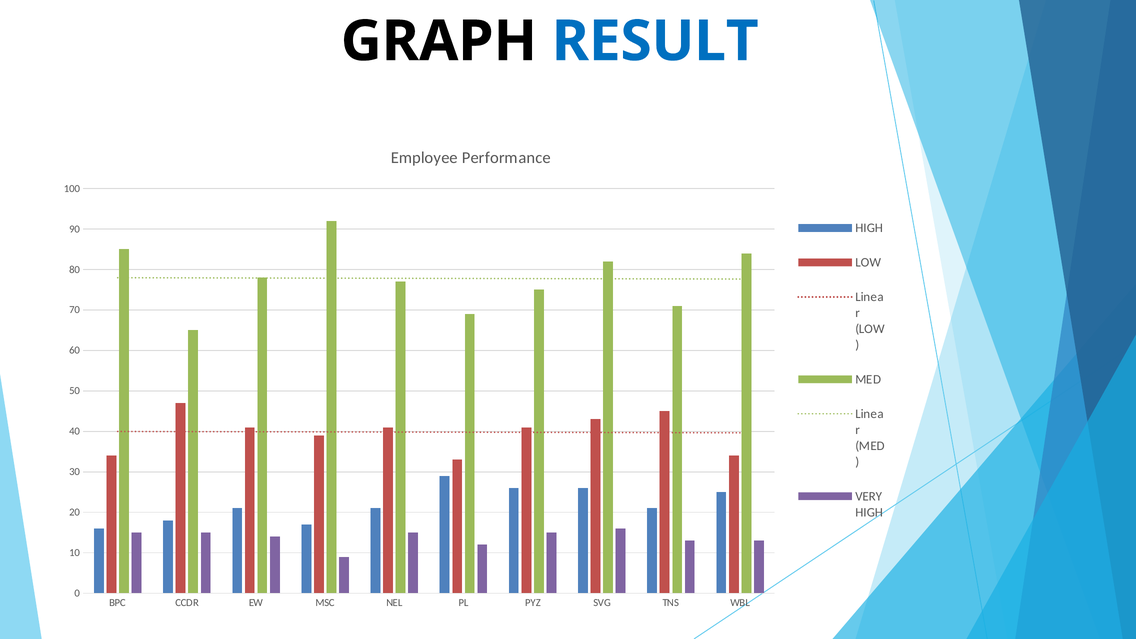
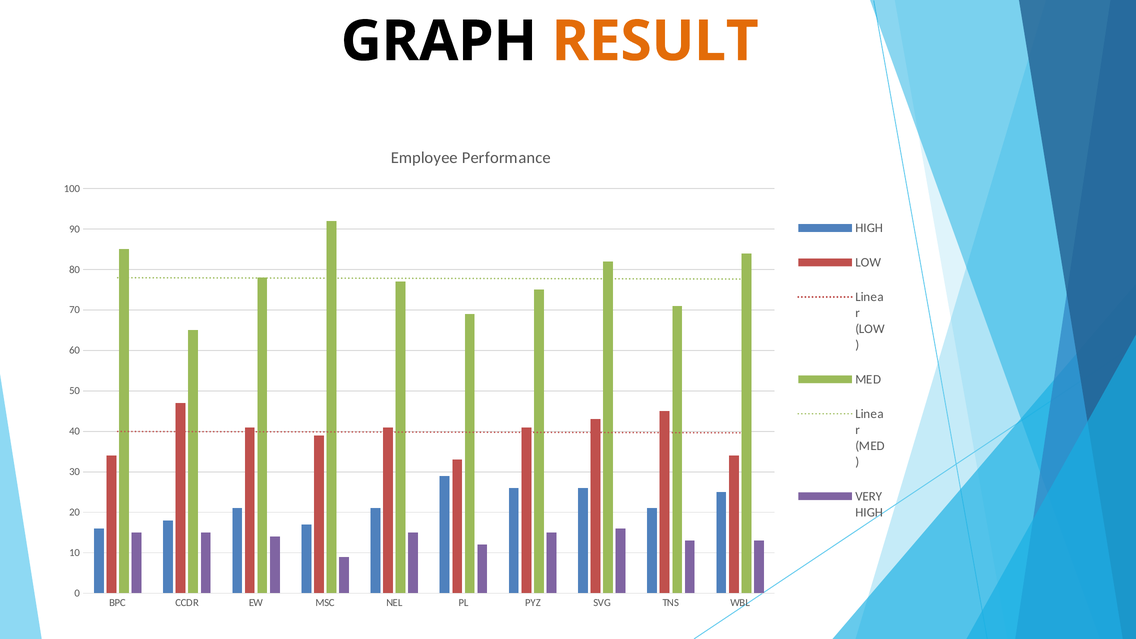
RESULT colour: blue -> orange (655, 41)
